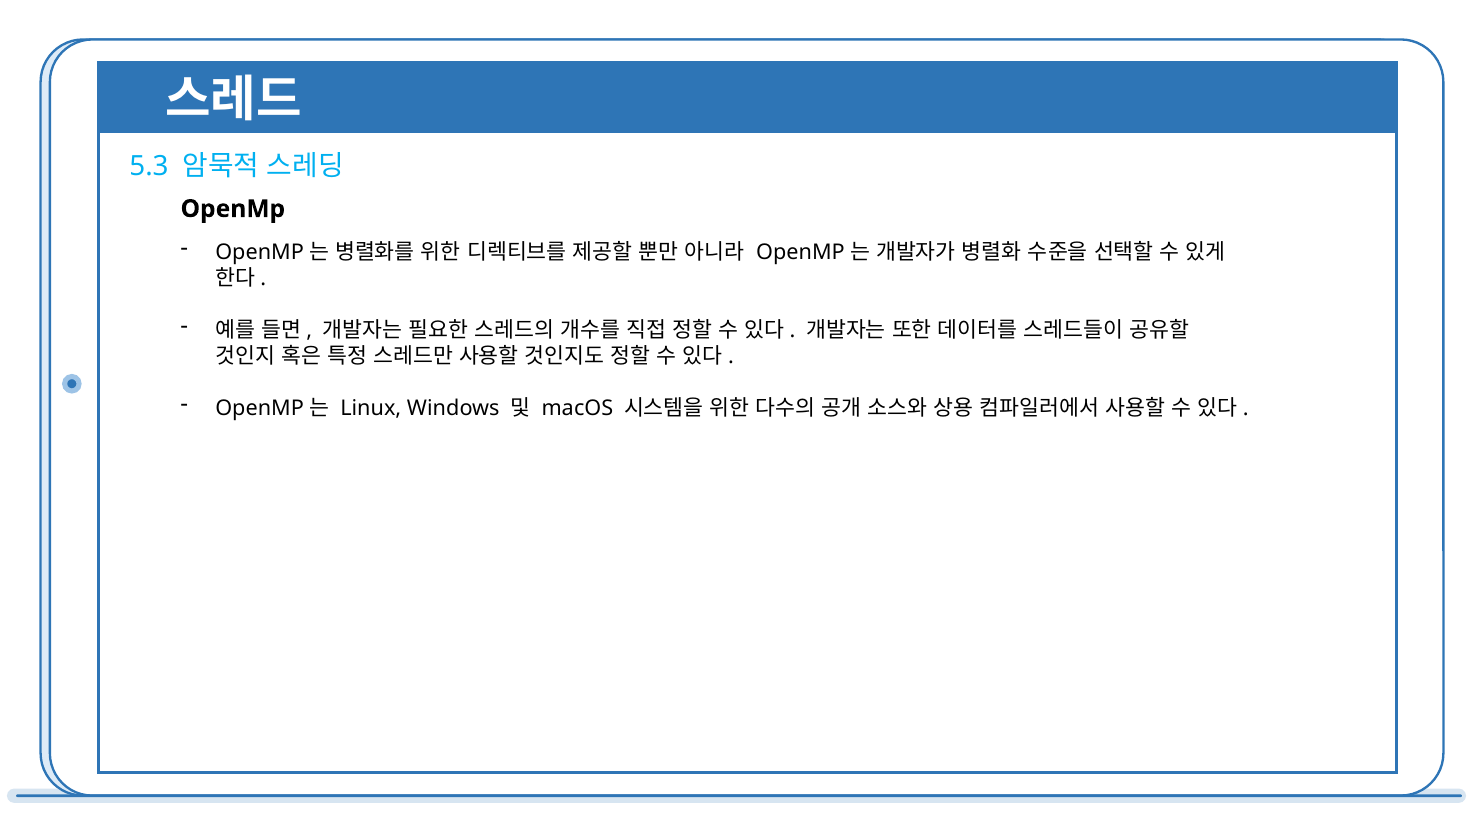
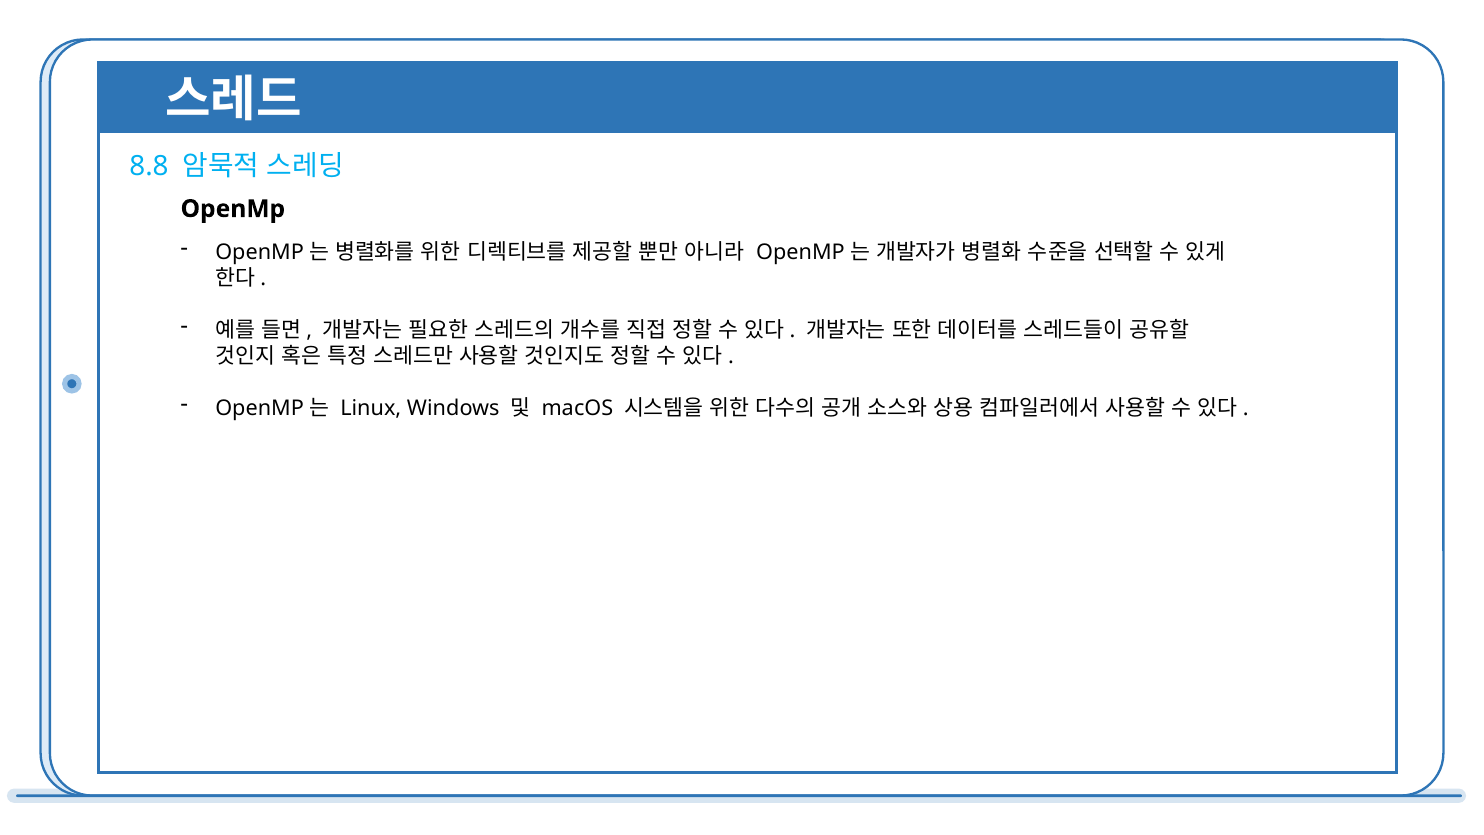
5.3: 5.3 -> 8.8 (149, 166)
